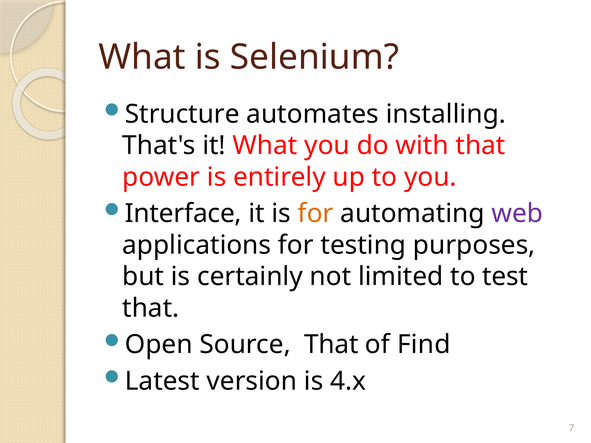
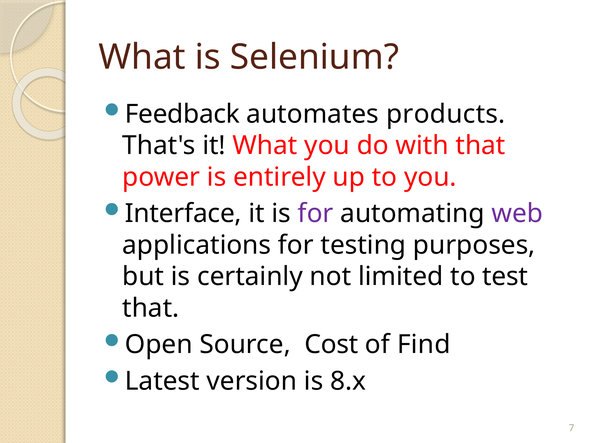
Structure: Structure -> Feedback (182, 114)
installing: installing -> products (446, 114)
for colour: orange -> purple (316, 214)
Source That: That -> Cost (331, 345)
4.x: 4.x -> 8.x (348, 381)
